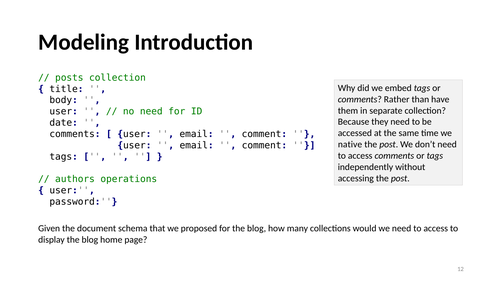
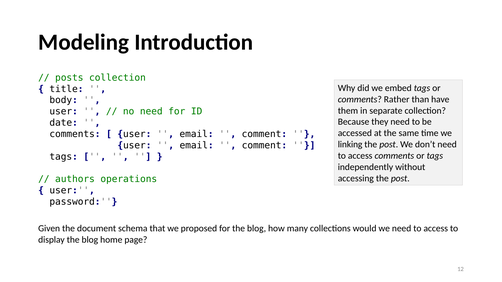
native: native -> linking (350, 145)
